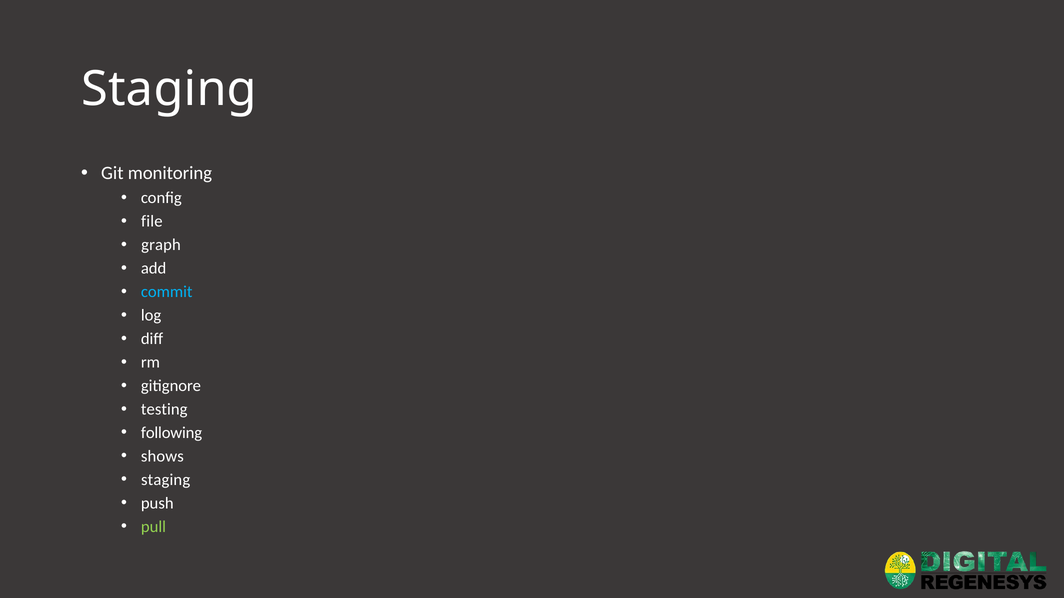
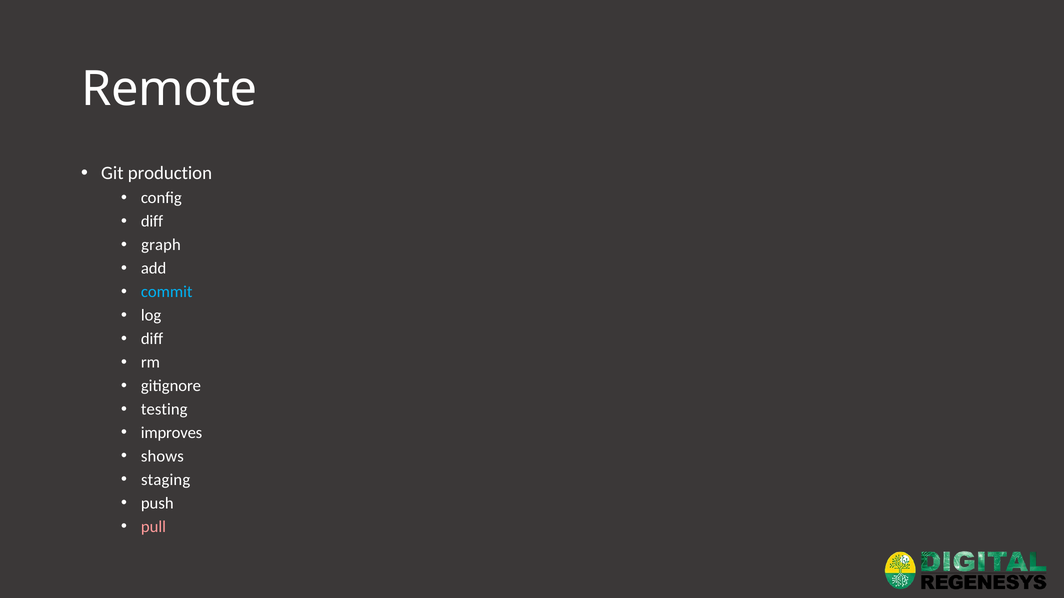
Staging: Staging -> Remote (169, 89)
monitoring: monitoring -> production (170, 173)
file: file -> diff (152, 222)
following: following -> improves (172, 433)
pull colour: light green -> pink (153, 527)
